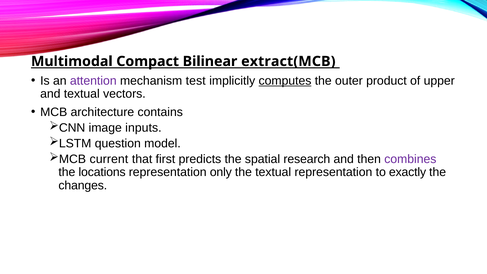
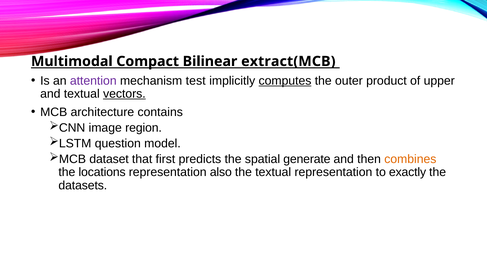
vectors underline: none -> present (124, 94)
inputs: inputs -> region (144, 128)
current: current -> dataset (109, 159)
research: research -> generate (307, 159)
combines colour: purple -> orange (410, 159)
only: only -> also (221, 172)
changes: changes -> datasets (83, 185)
